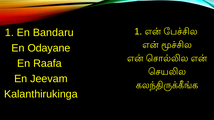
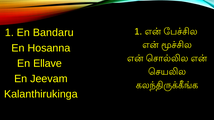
Odayane: Odayane -> Hosanna (49, 48)
Raafa: Raafa -> Ellave (47, 64)
